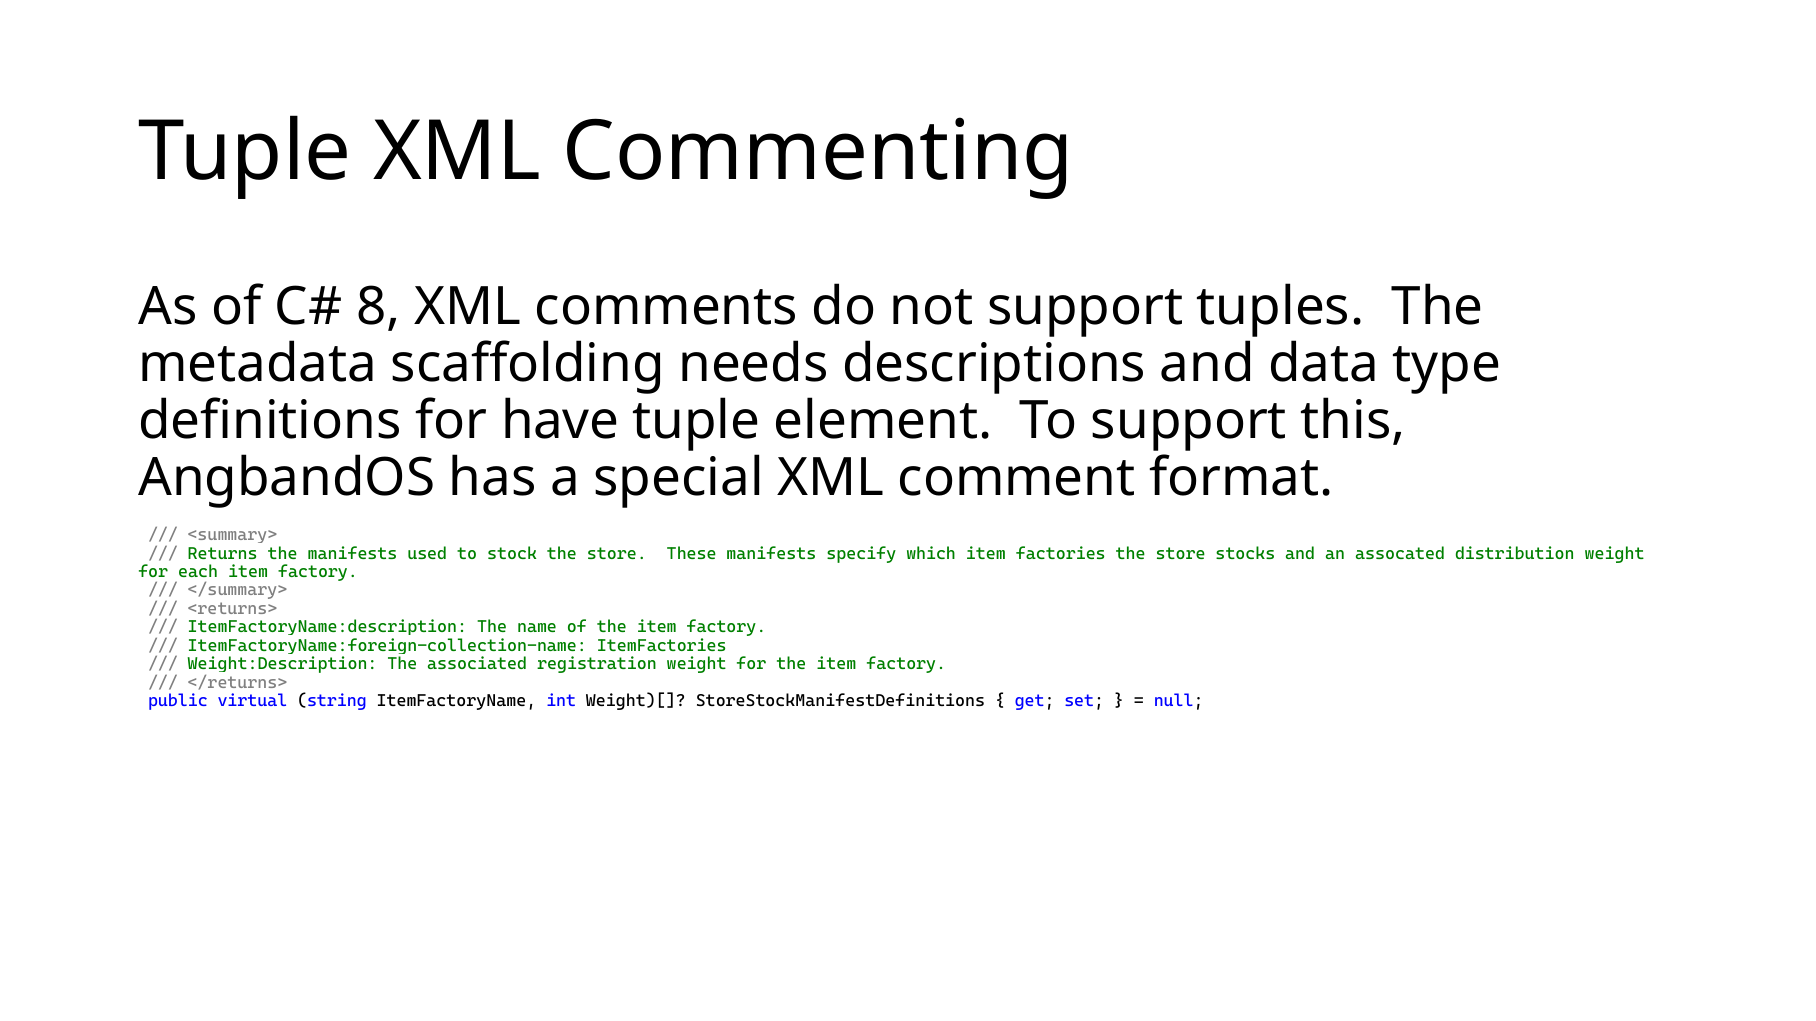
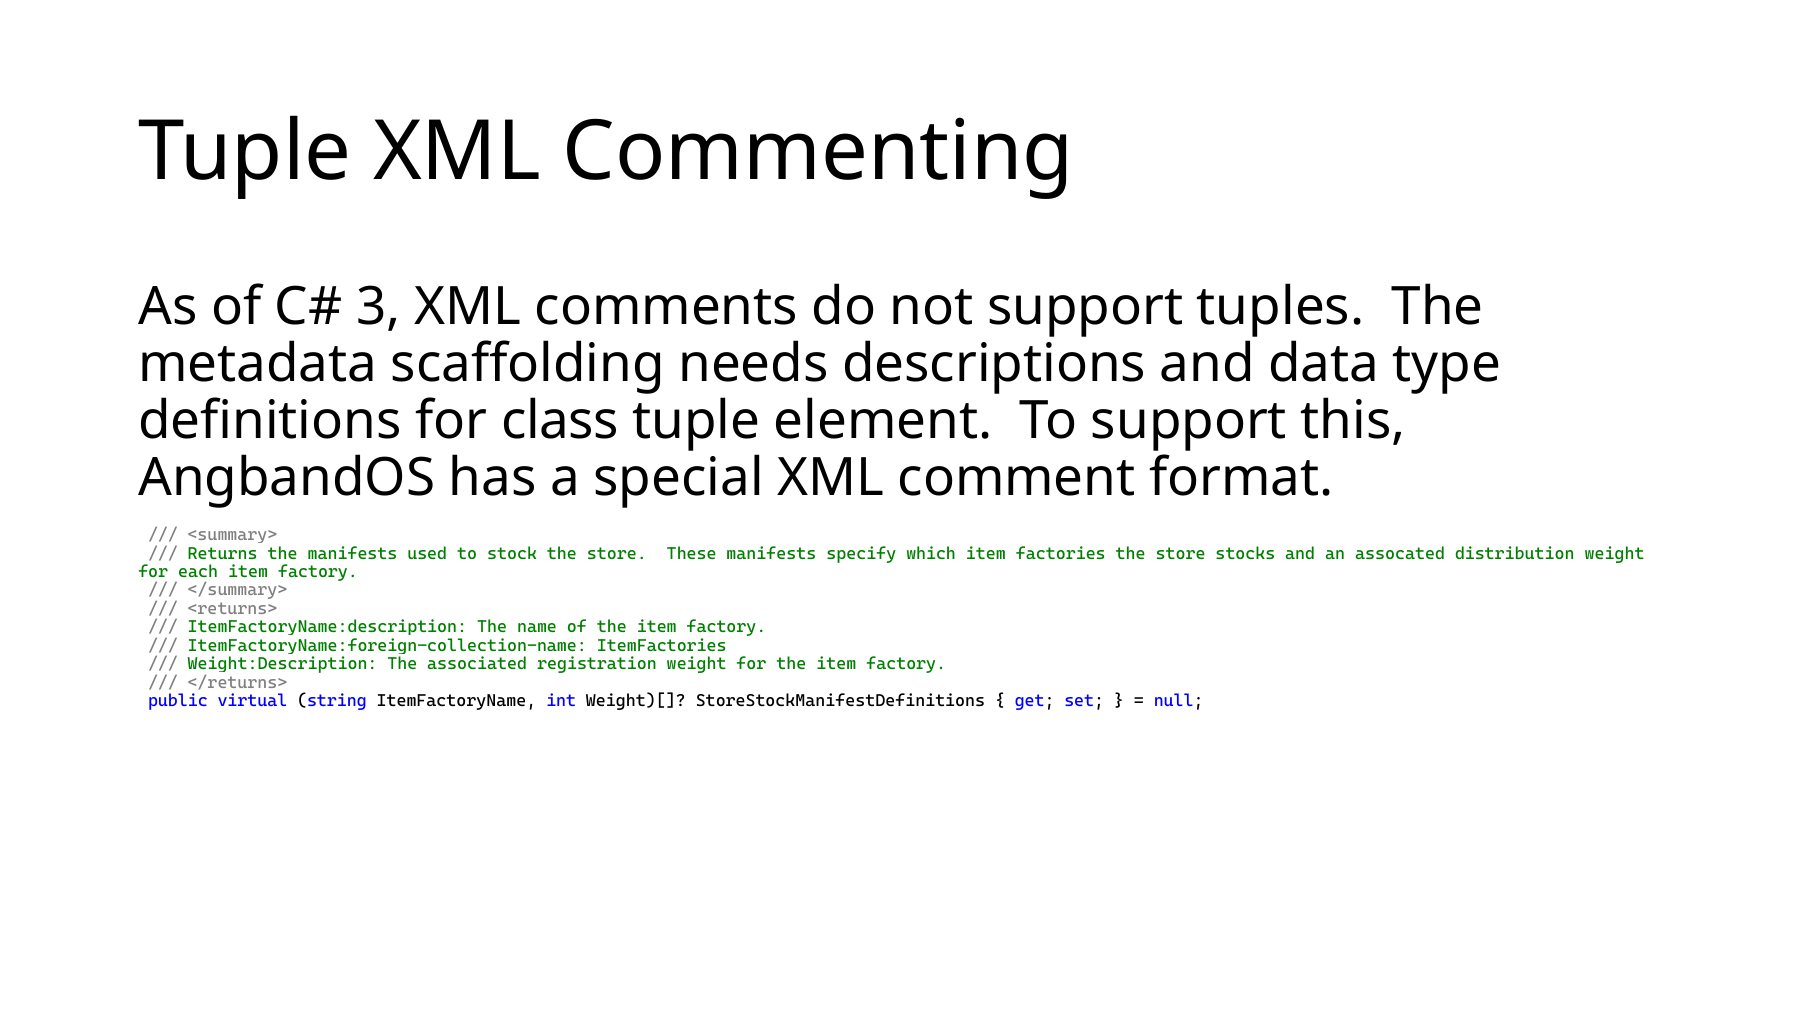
8: 8 -> 3 (379, 307)
have: have -> class (560, 421)
